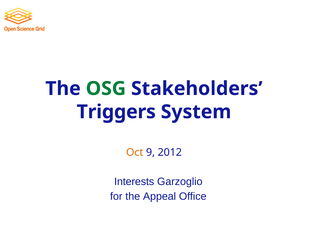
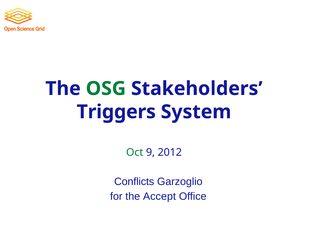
Oct colour: orange -> green (135, 153)
Interests: Interests -> Conflicts (134, 182)
Appeal: Appeal -> Accept (159, 197)
